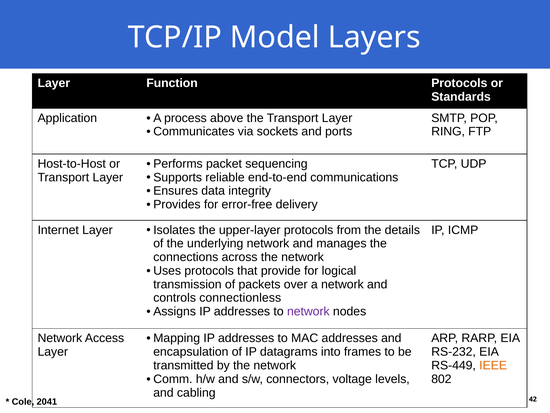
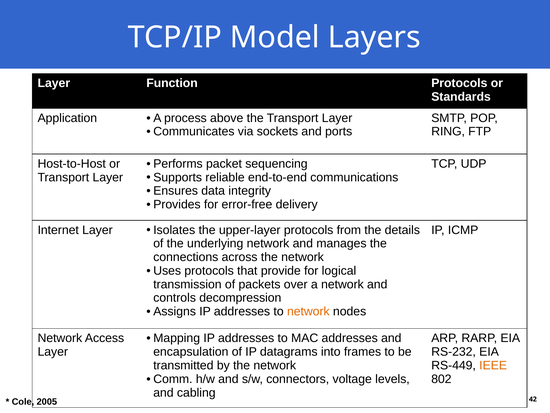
connectionless: connectionless -> decompression (240, 298)
network colour: purple -> orange (308, 311)
2041: 2041 -> 2005 (47, 401)
